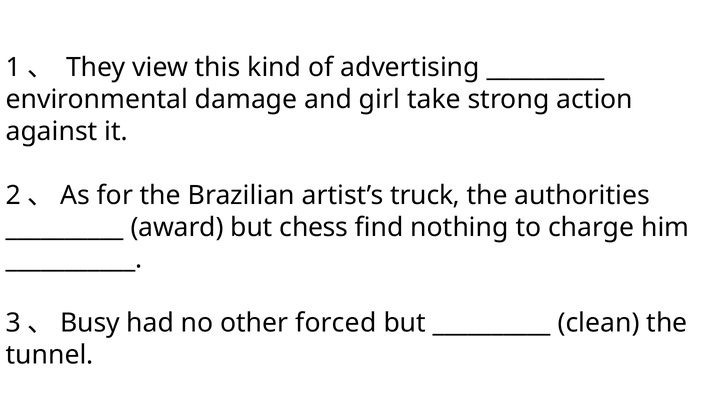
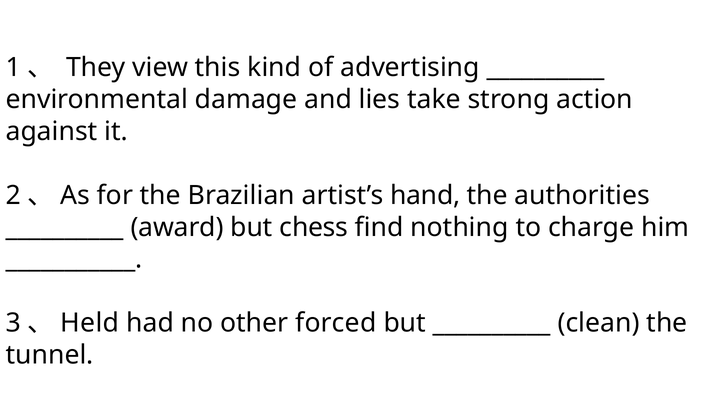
girl: girl -> lies (379, 100)
truck: truck -> hand (425, 195)
Busy: Busy -> Held (90, 323)
